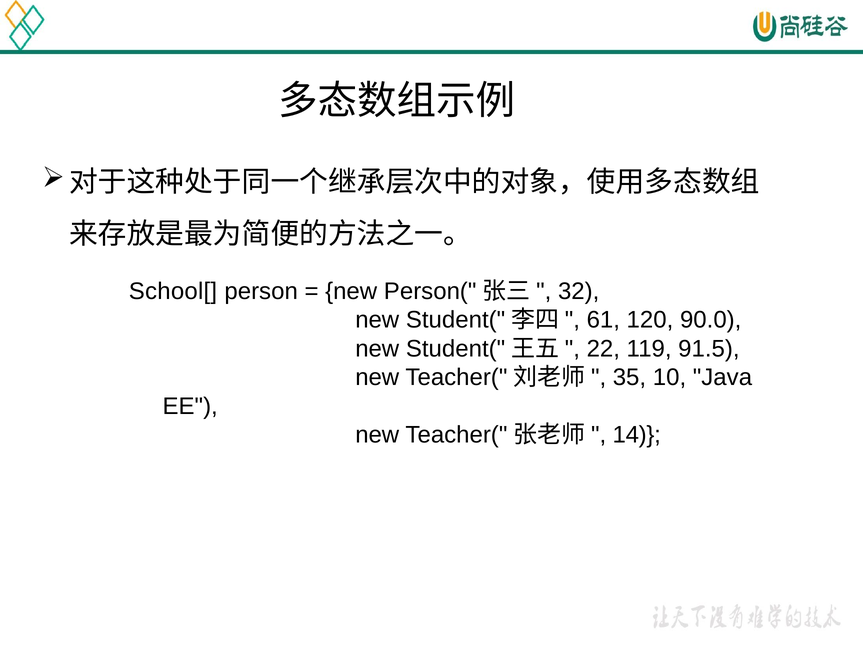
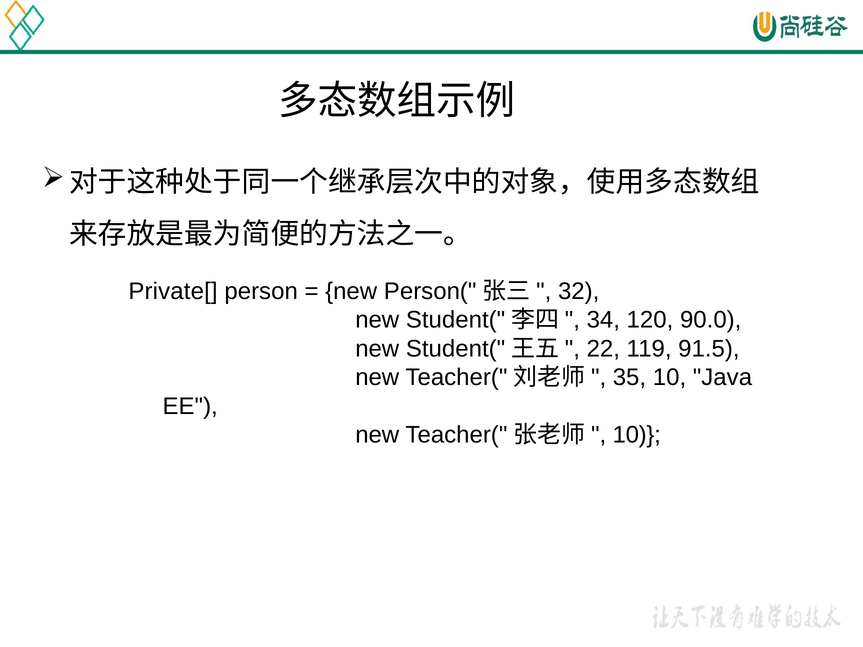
School[: School[ -> Private[ (173, 291)
61: 61 -> 34 (603, 320)
14: 14 -> 10 (637, 435)
